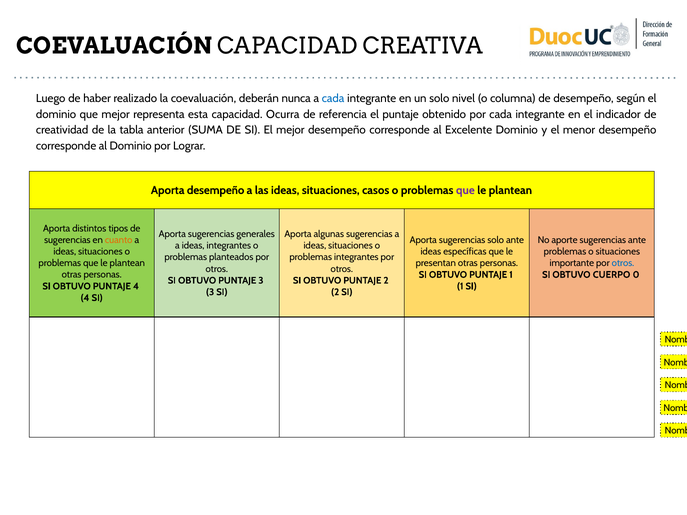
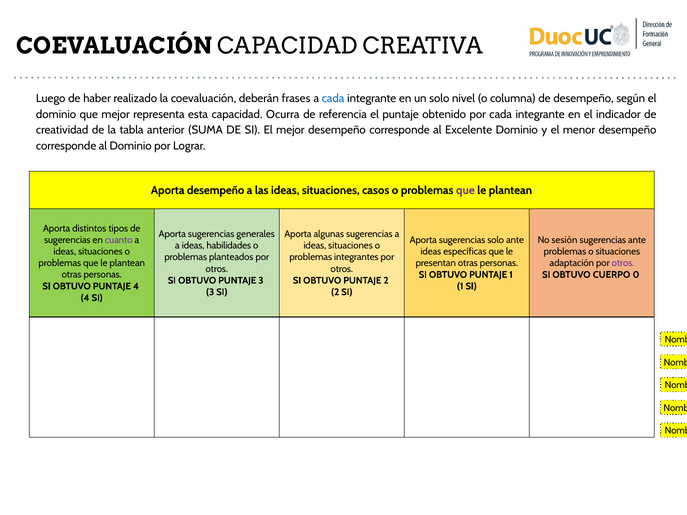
nunca: nunca -> frases (296, 99)
cuanto colour: orange -> purple (119, 240)
aporte: aporte -> sesión (564, 240)
ideas integrantes: integrantes -> habilidades (229, 246)
importante: importante -> adaptación (572, 263)
otros colour: blue -> purple (623, 263)
